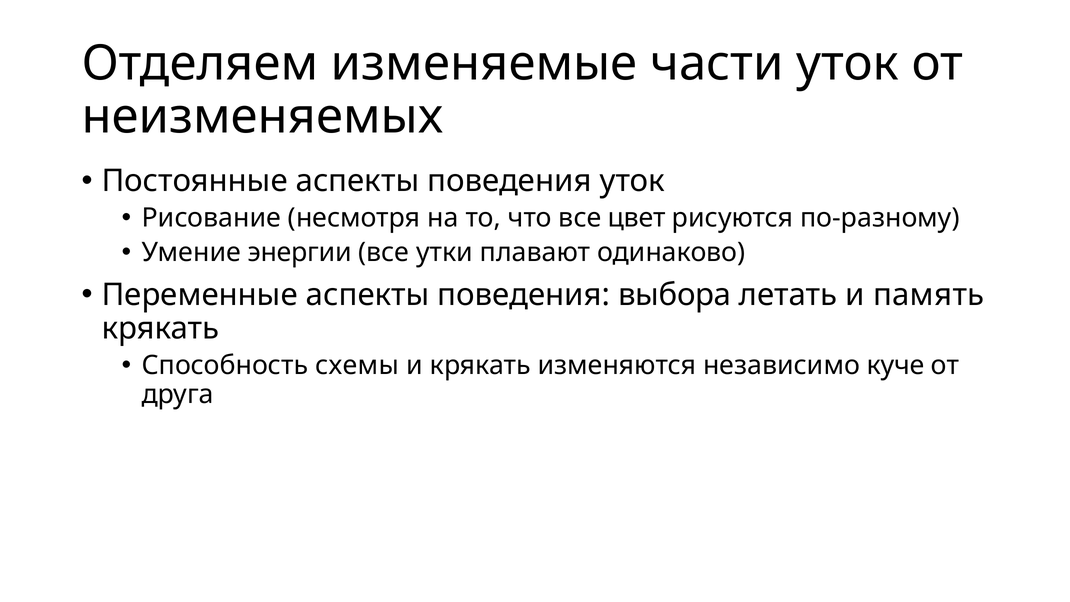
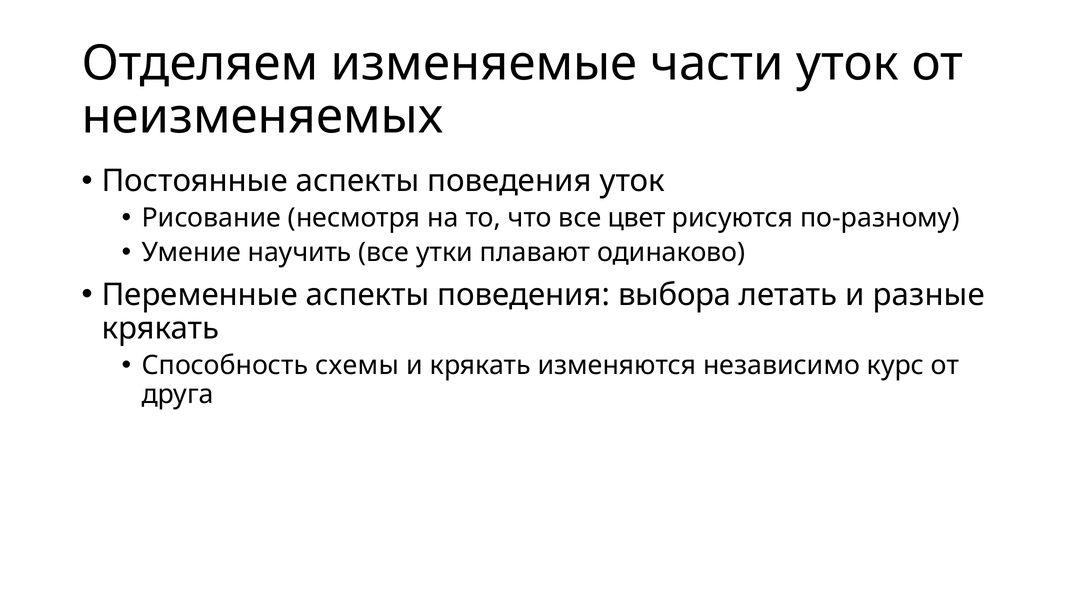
энергии: энергии -> научить (300, 252)
память: память -> разные (929, 295)
куче: куче -> курс (896, 365)
